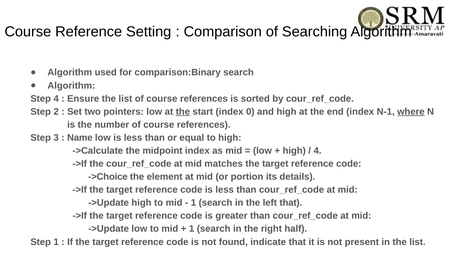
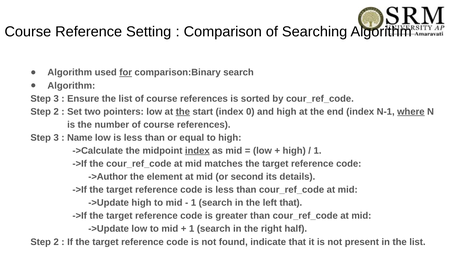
for underline: none -> present (126, 73)
4: 4 -> 3 (56, 99)
index underline: none -> present (197, 151)
4: 4 -> 1 (318, 151)
->Choice: ->Choice -> ->Author (108, 177)
portion: portion -> second (247, 177)
1: 1 -> 2 (56, 242)
